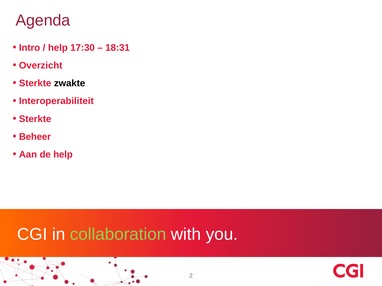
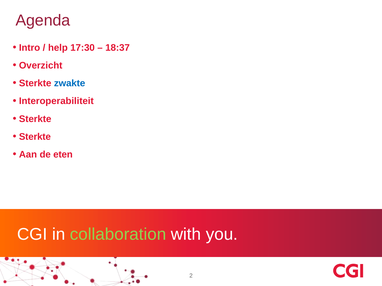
18:31: 18:31 -> 18:37 (118, 48)
zwakte colour: black -> blue (70, 83)
Beheer: Beheer -> Sterkte (35, 137)
de help: help -> eten (63, 155)
